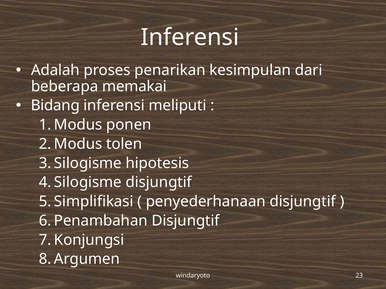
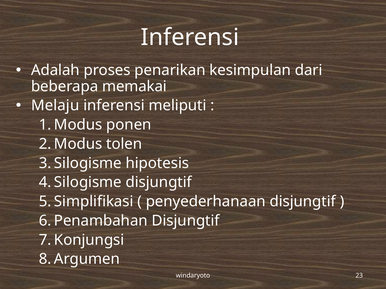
Bidang: Bidang -> Melaju (55, 106)
